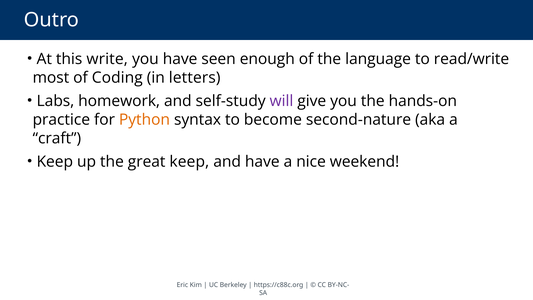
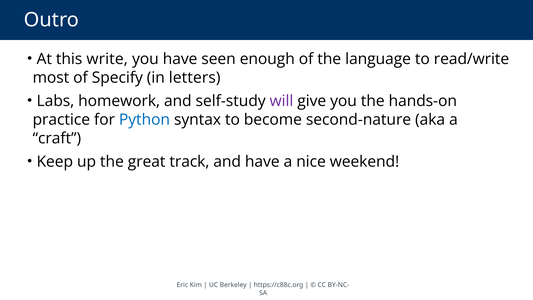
Coding: Coding -> Specify (117, 78)
Python colour: orange -> blue (144, 120)
great keep: keep -> track (189, 162)
